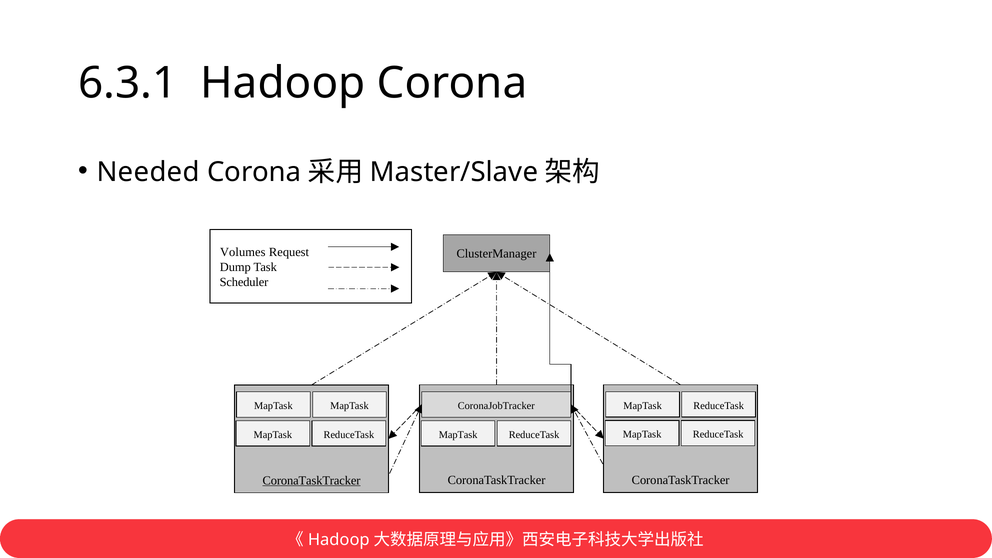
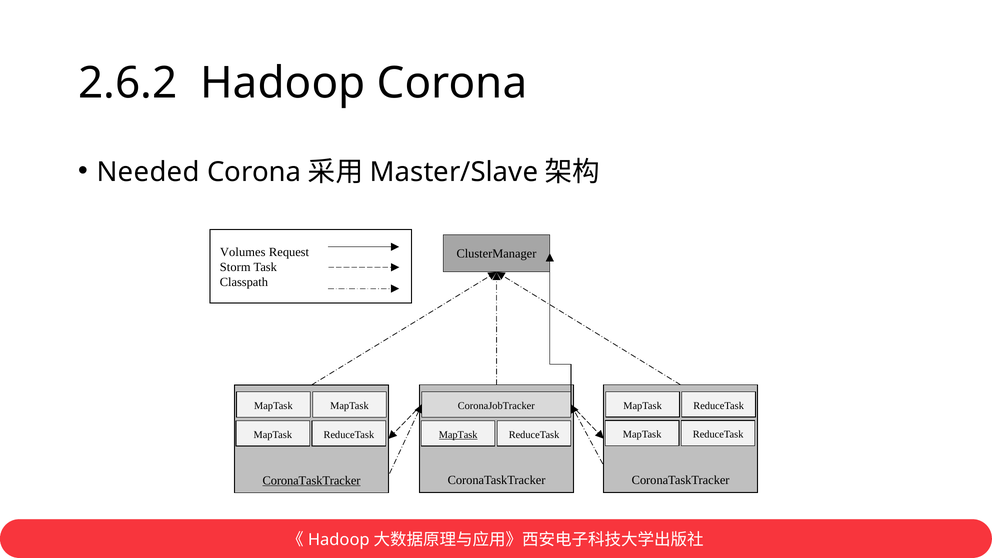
6.3.1: 6.3.1 -> 2.6.2 (128, 83)
Dump: Dump -> Storm (235, 267)
Scheduler: Scheduler -> Classpath (244, 282)
MapTask underline: none -> present (458, 435)
